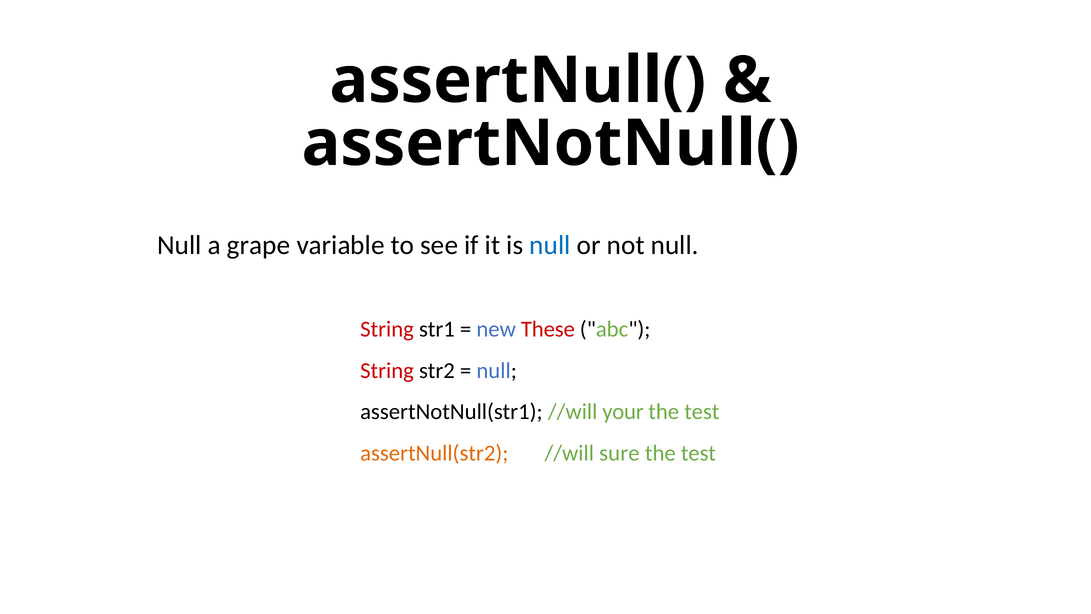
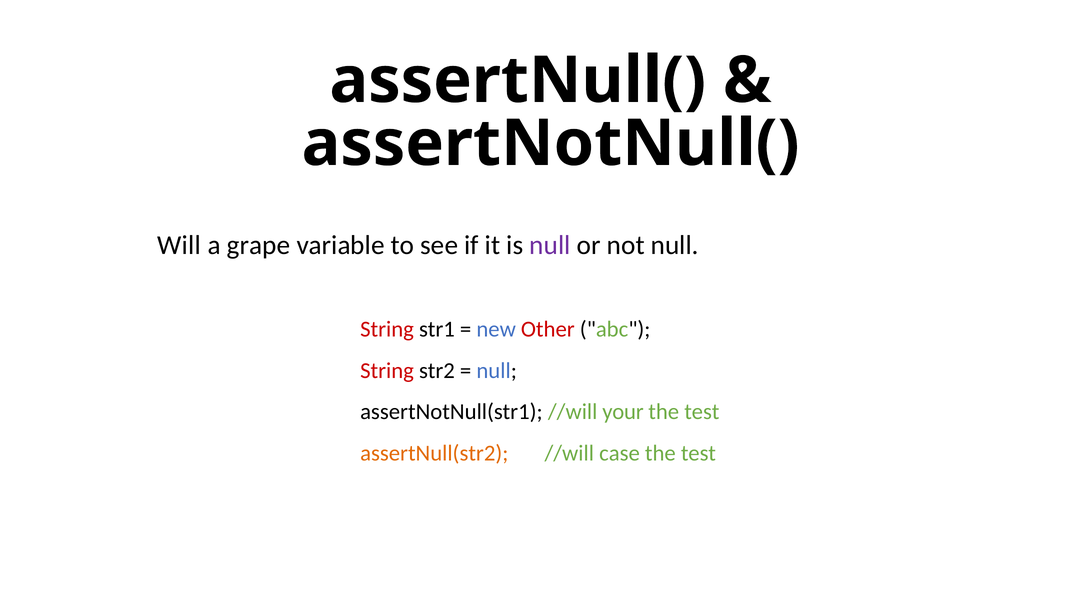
Null: Null -> Will (179, 245)
null colour: blue -> purple (550, 245)
These: These -> Other (548, 329)
sure: sure -> case (619, 453)
